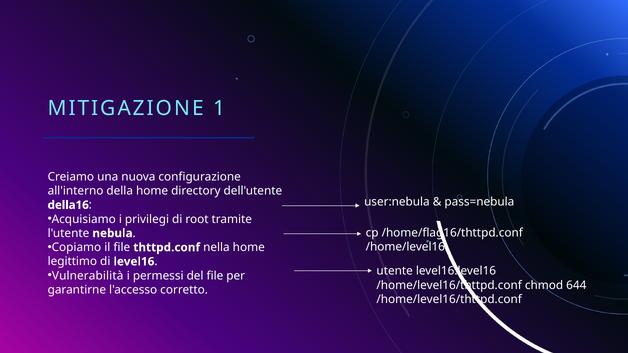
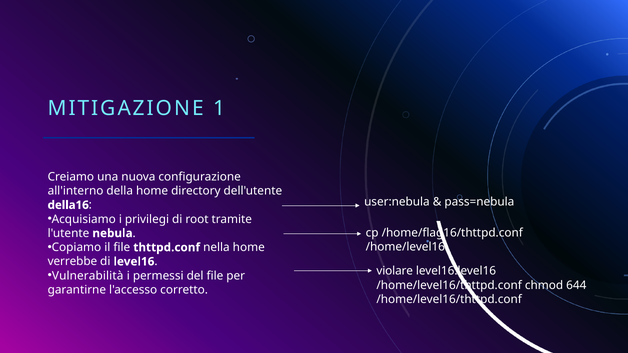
legittimo: legittimo -> verrebbe (72, 262)
utente: utente -> violare (395, 271)
